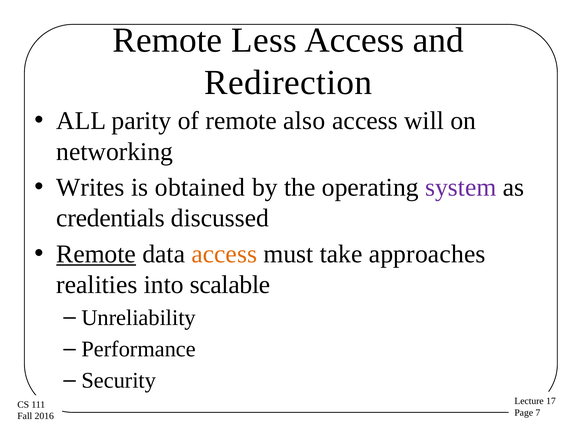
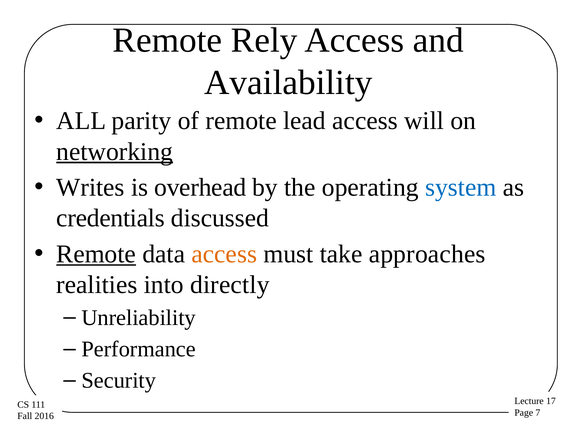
Less: Less -> Rely (264, 40)
Redirection: Redirection -> Availability (288, 83)
also: also -> lead (304, 121)
networking underline: none -> present (115, 152)
obtained: obtained -> overhead (200, 188)
system colour: purple -> blue (461, 188)
scalable: scalable -> directly (230, 285)
